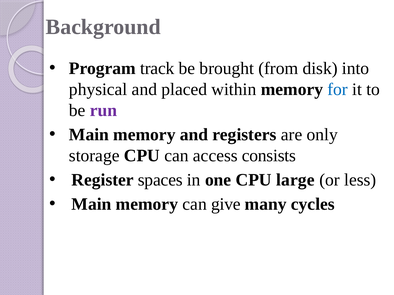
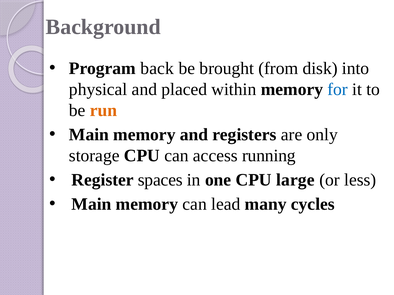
track: track -> back (157, 68)
run colour: purple -> orange (103, 110)
consists: consists -> running (269, 156)
give: give -> lead (226, 204)
